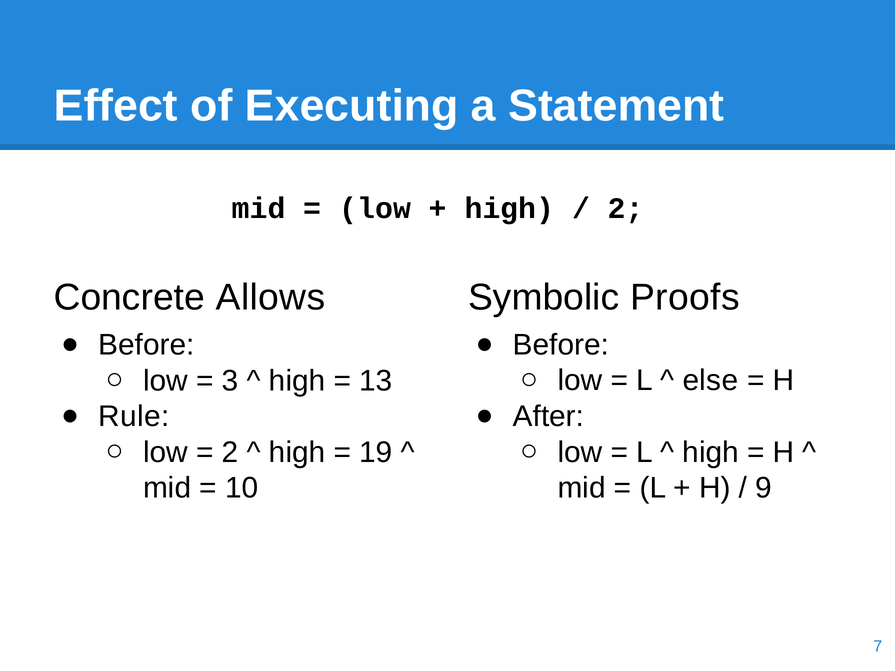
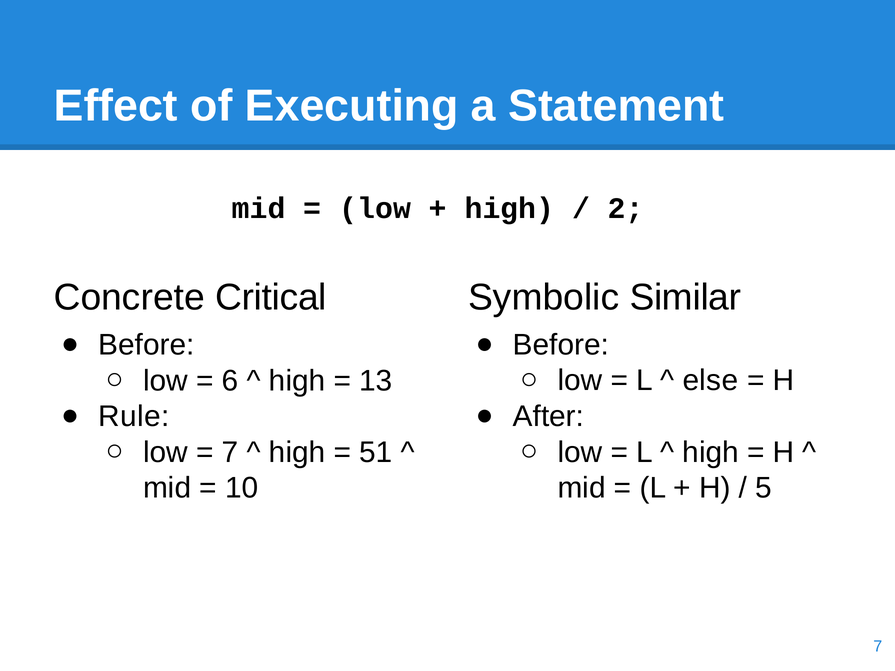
Allows: Allows -> Critical (271, 298)
Proofs: Proofs -> Similar (685, 298)
3: 3 -> 6 (230, 381)
2: 2 -> 7 (230, 452)
19: 19 -> 51 (376, 452)
9: 9 -> 5 (764, 488)
